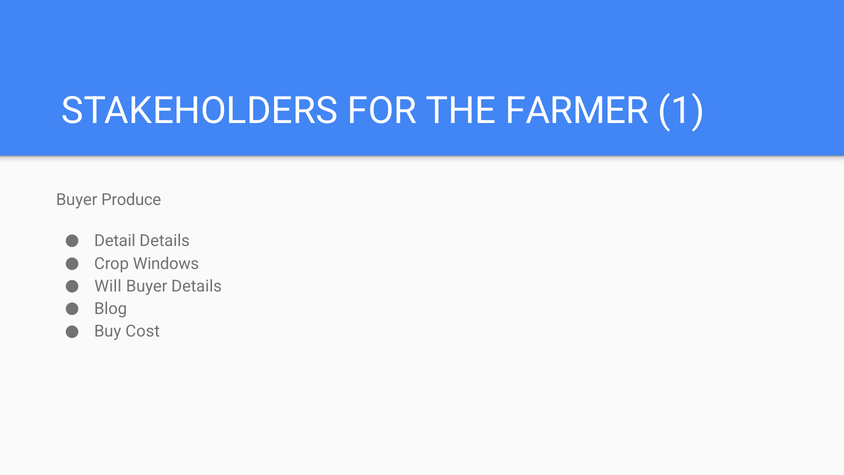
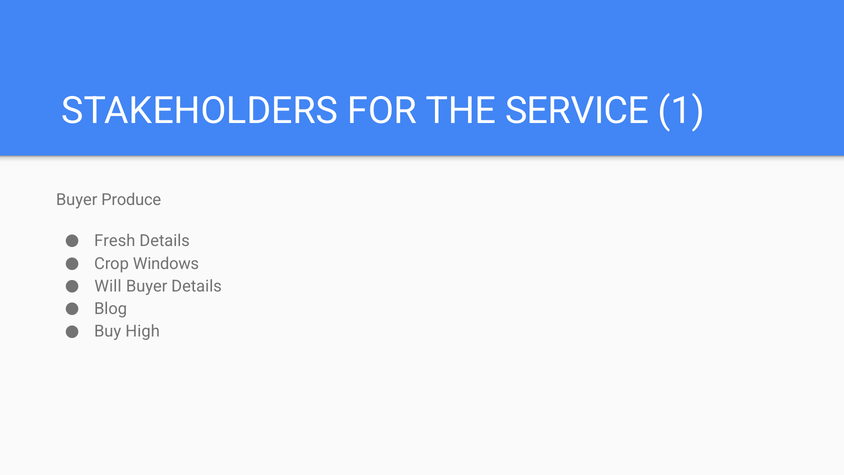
FARMER: FARMER -> SERVICE (577, 111)
Detail: Detail -> Fresh (115, 241)
Cost: Cost -> High (143, 331)
